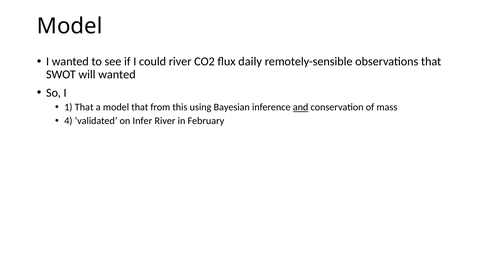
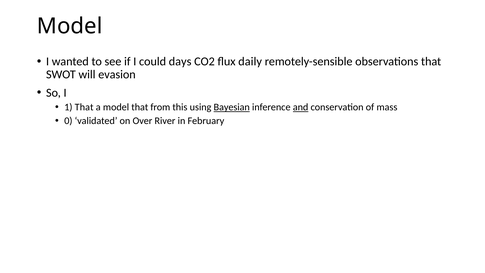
could river: river -> days (180, 61)
will wanted: wanted -> evasion (117, 75)
Bayesian underline: none -> present (232, 107)
4: 4 -> 0 (68, 121)
Infer: Infer -> Over (142, 121)
